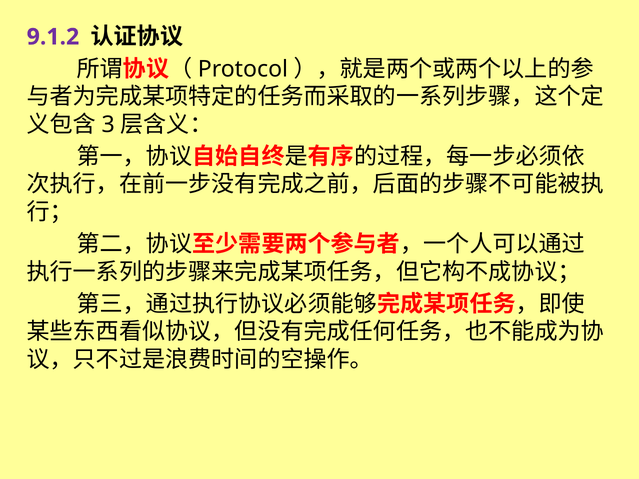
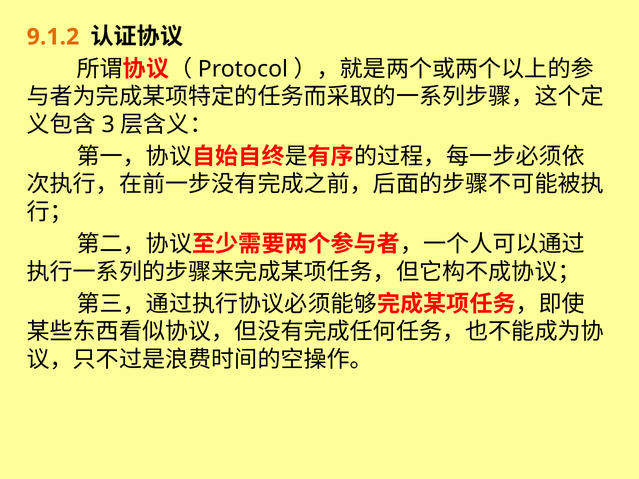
9.1.2 colour: purple -> orange (53, 37)
